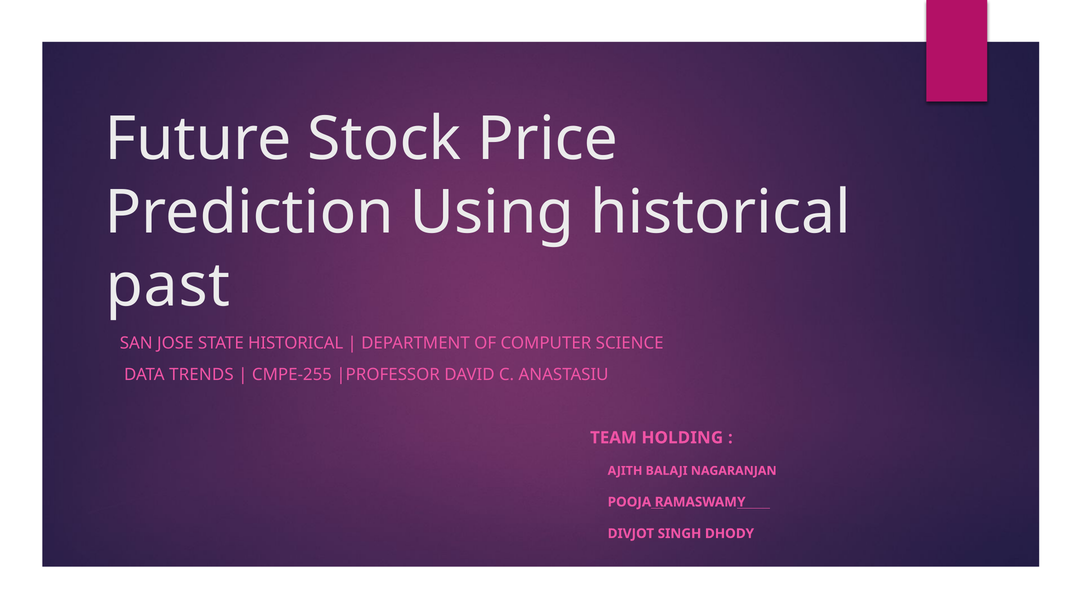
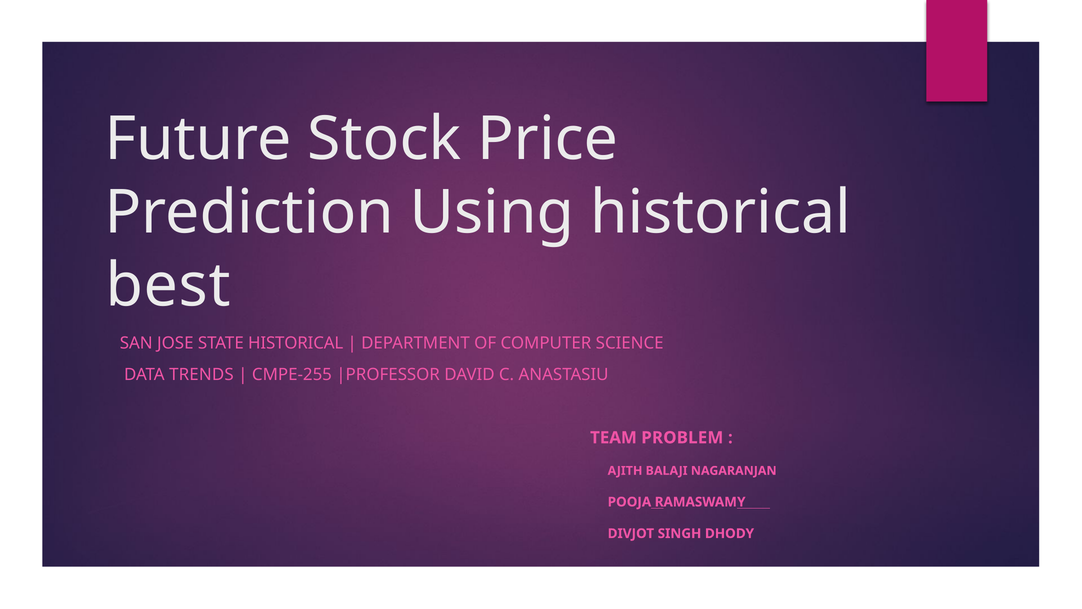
past: past -> best (168, 285)
HOLDING: HOLDING -> PROBLEM (682, 437)
